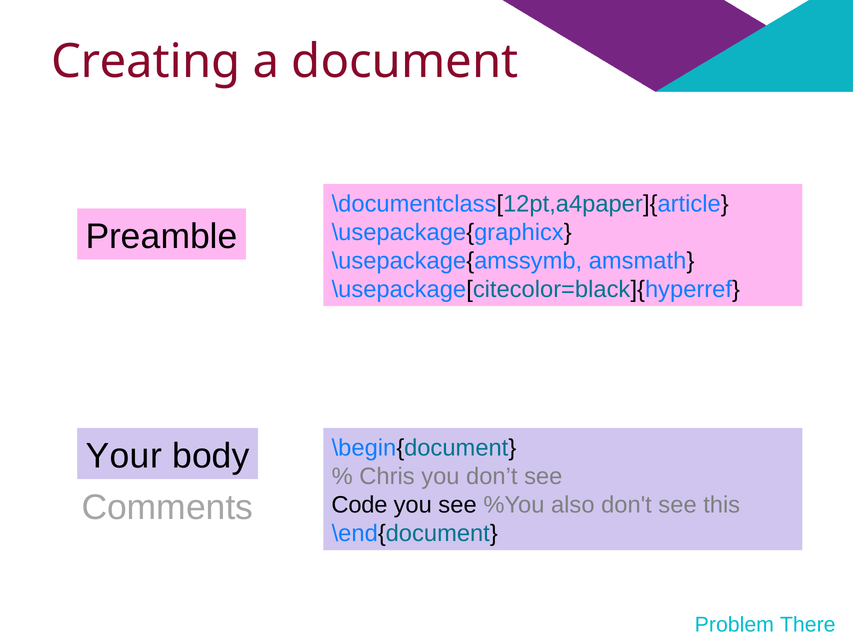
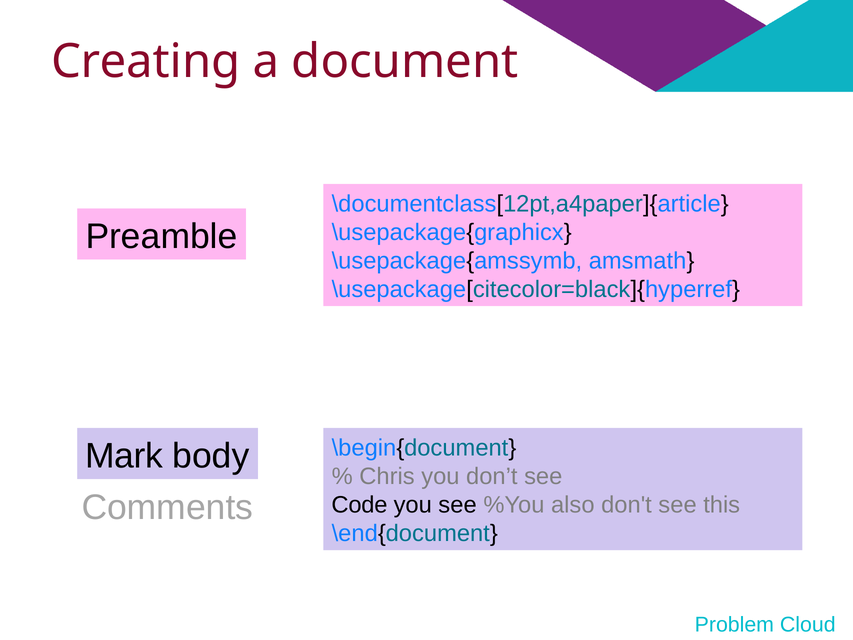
Your: Your -> Mark (124, 456)
There: There -> Cloud (808, 625)
